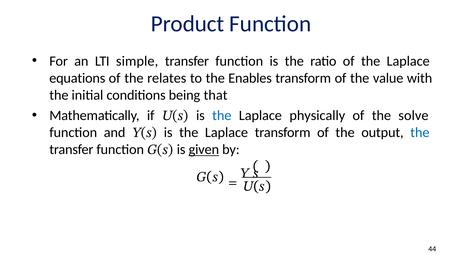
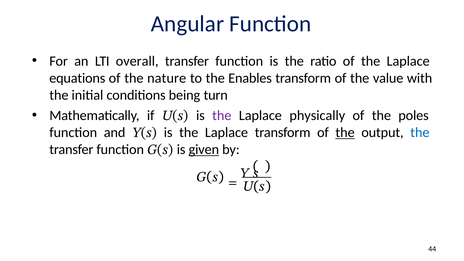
Product: Product -> Angular (187, 24)
simple: simple -> overall (137, 61)
relates: relates -> nature (167, 78)
that: that -> turn (216, 95)
the colour: blue -> purple (222, 116)
solve: solve -> poles (414, 116)
the underline: none -> present (345, 133)
